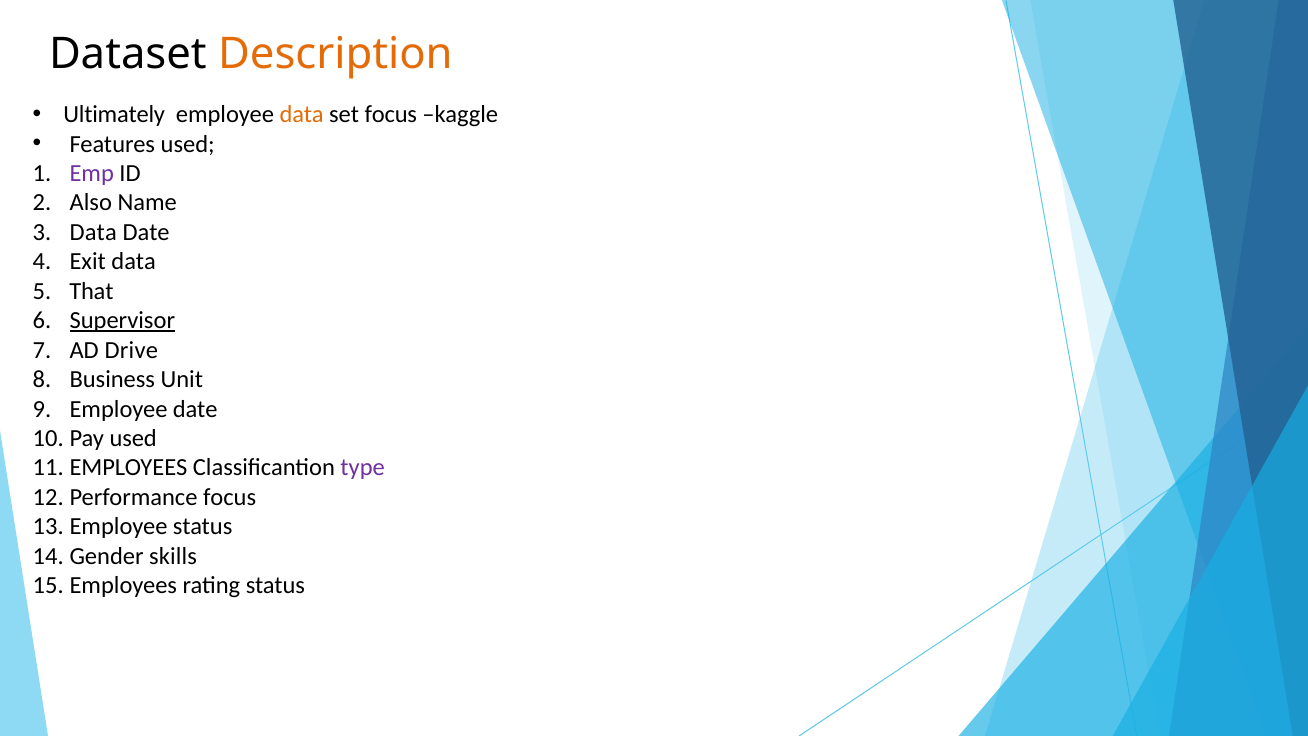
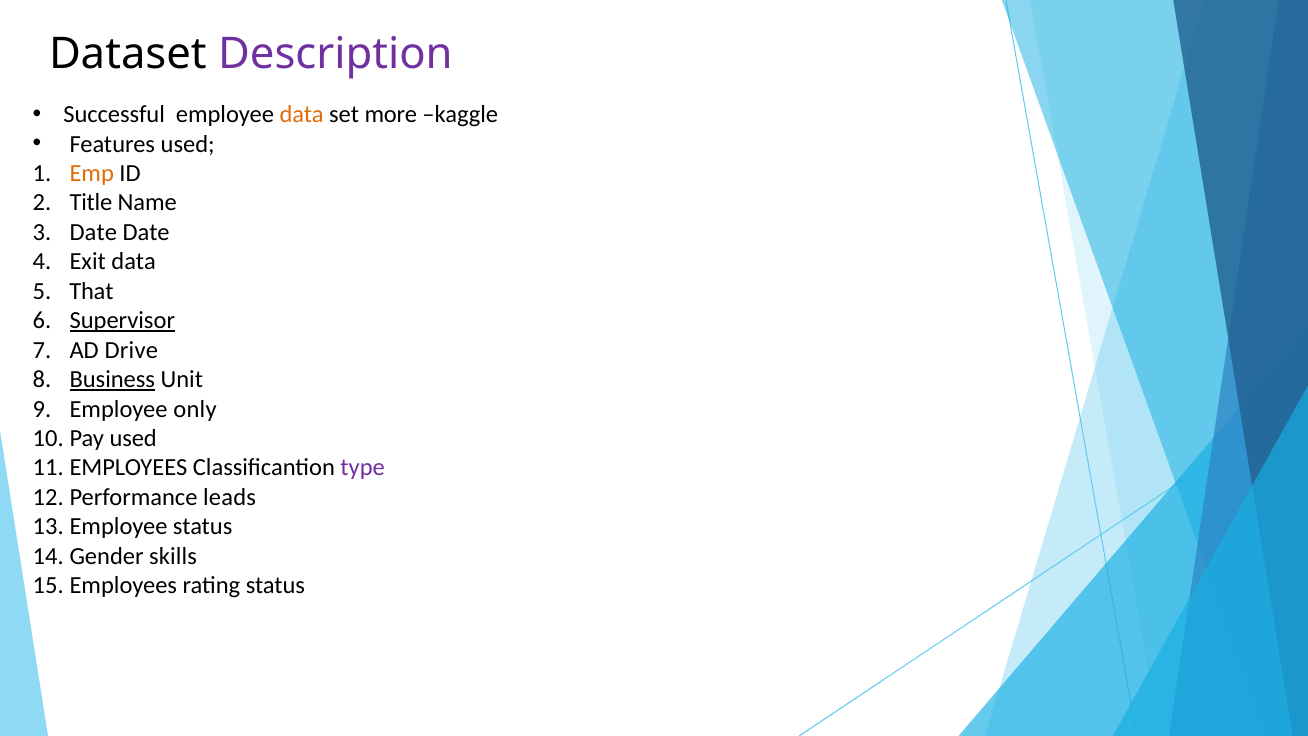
Description colour: orange -> purple (335, 54)
Ultimately: Ultimately -> Successful (114, 115)
set focus: focus -> more (391, 115)
Emp colour: purple -> orange (92, 173)
Also: Also -> Title (91, 203)
Data: Data -> Date (93, 232)
Business underline: none -> present (112, 379)
Employee date: date -> only (195, 409)
focus: focus -> leads (229, 497)
